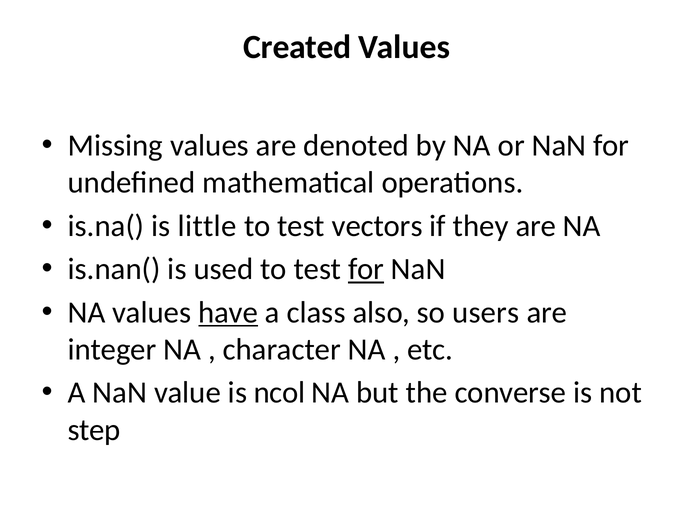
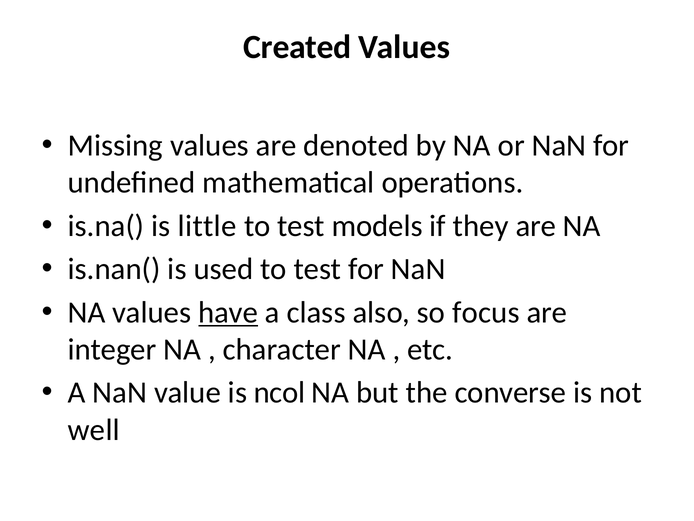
vectors: vectors -> models (377, 226)
for underline: present -> none (366, 269)
users: users -> focus (486, 312)
step: step -> well (94, 429)
